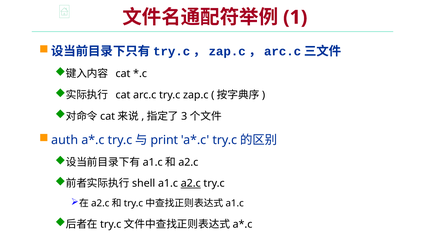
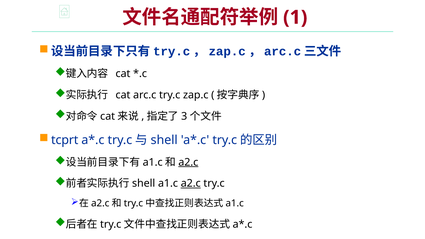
auth: auth -> tcprt (65, 140)
print: print -> shell (164, 140)
a2.c underline: none -> present (188, 162)
